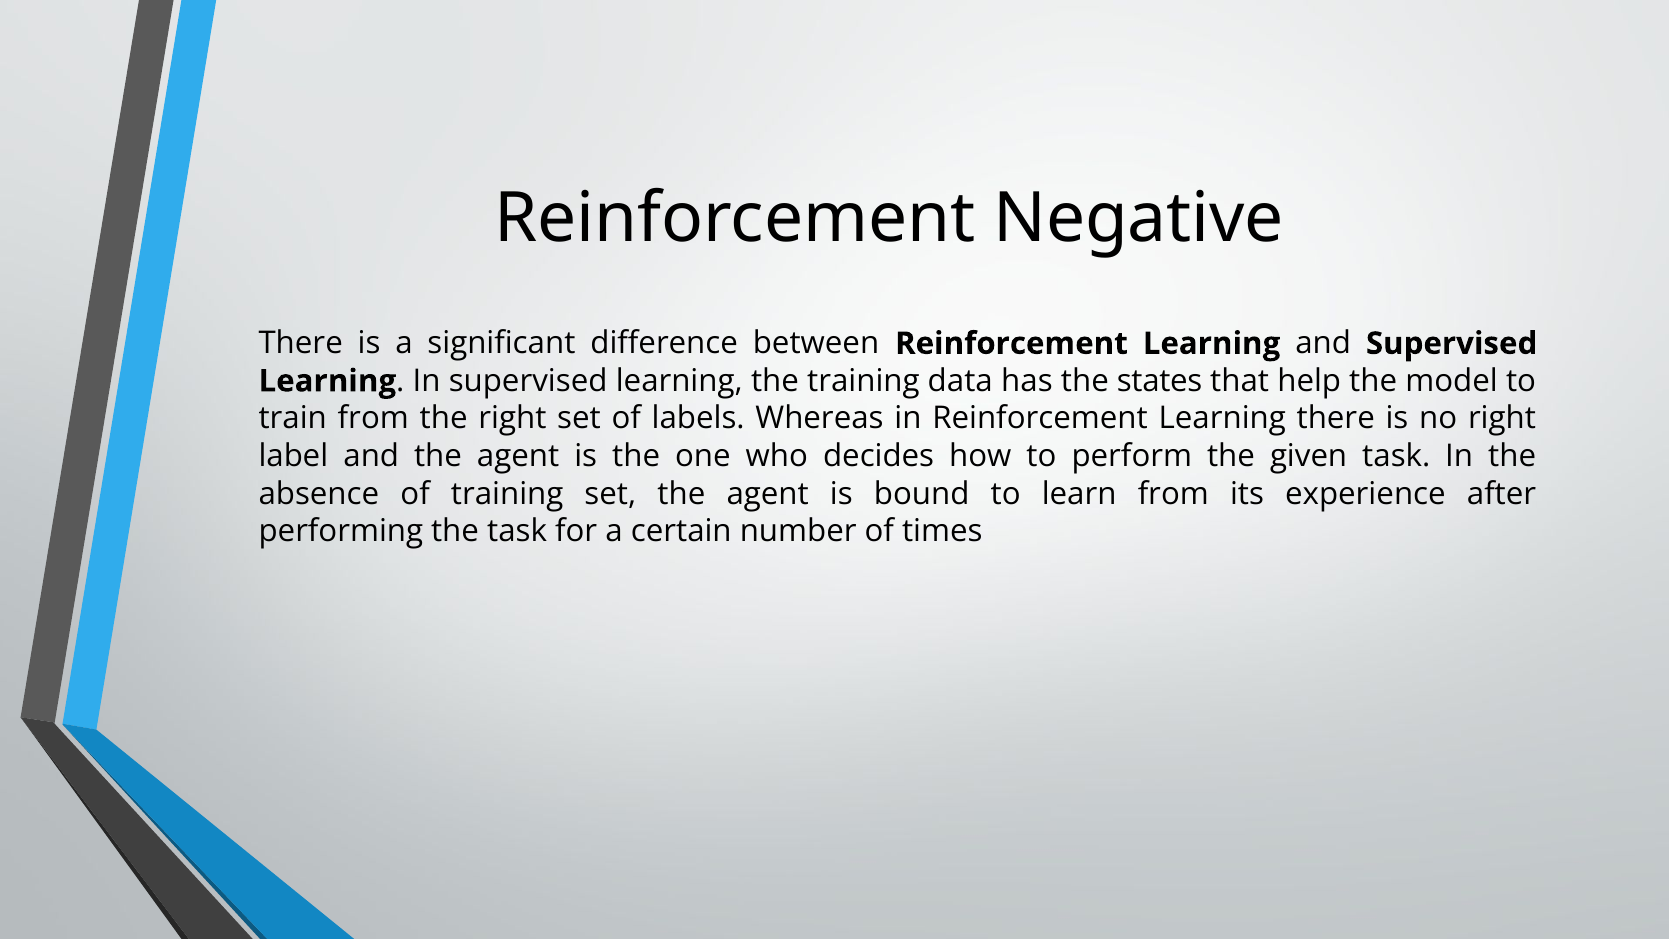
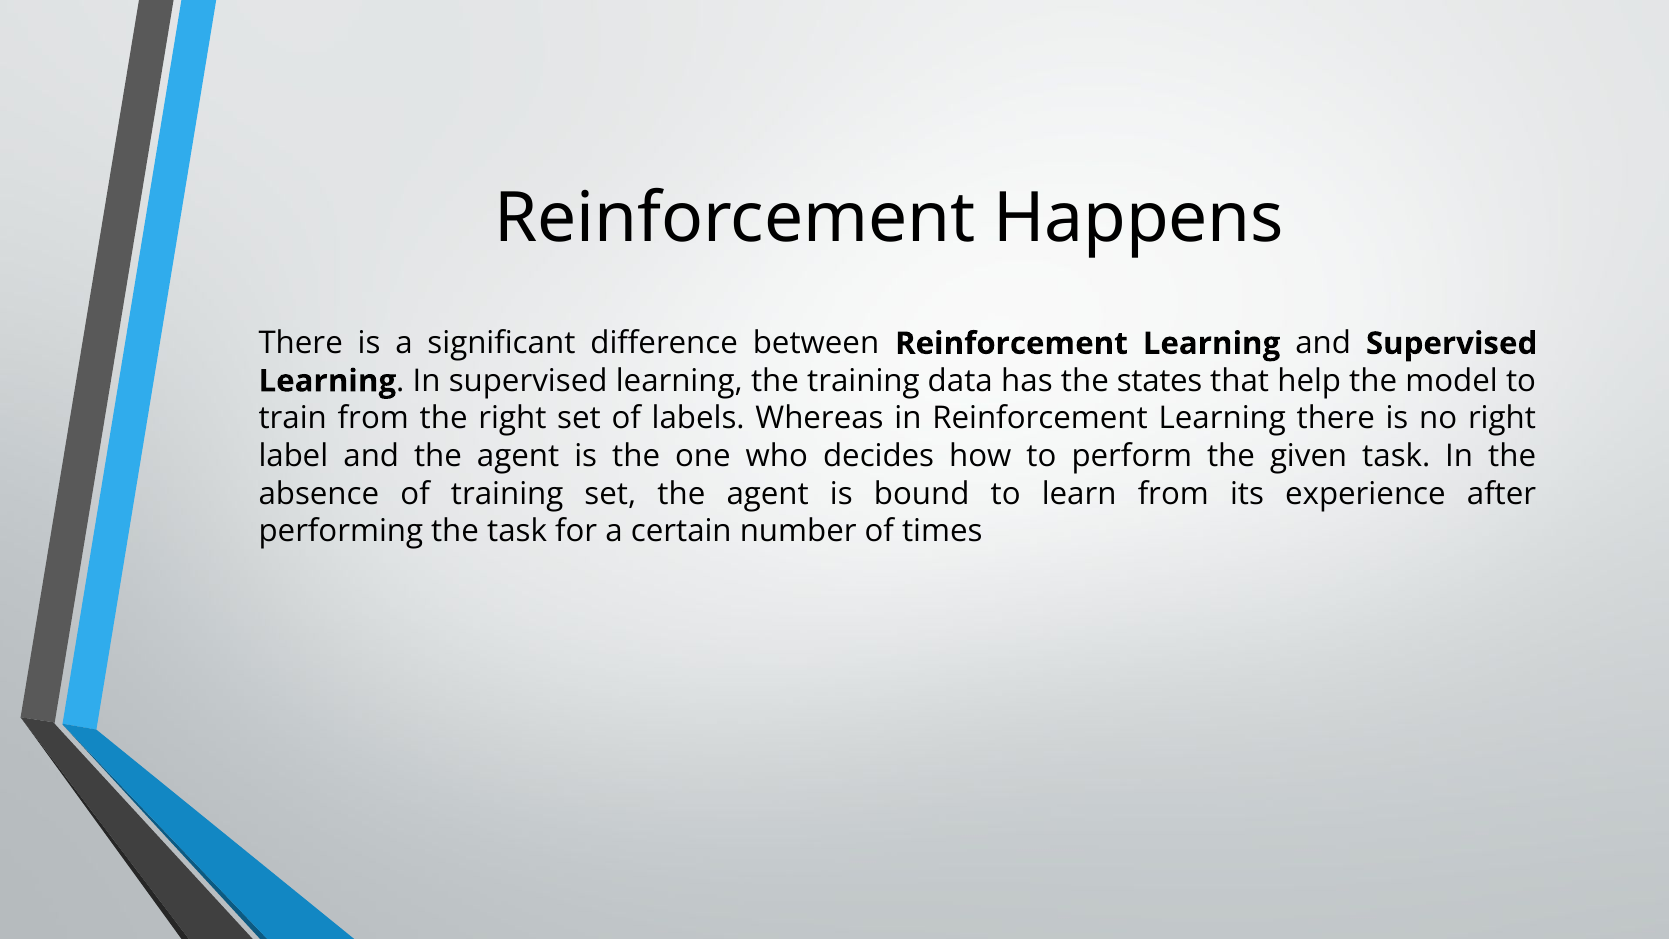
Negative: Negative -> Happens (1139, 219)
